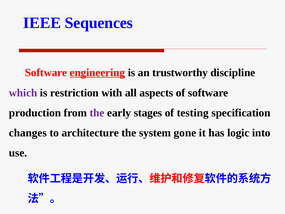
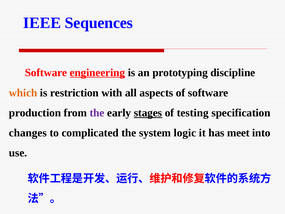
trustworthy: trustworthy -> prototyping (180, 72)
which colour: purple -> orange (23, 93)
stages underline: none -> present (148, 113)
architecture: architecture -> complicated (90, 133)
gone: gone -> logic (185, 133)
logic: logic -> meet (238, 133)
